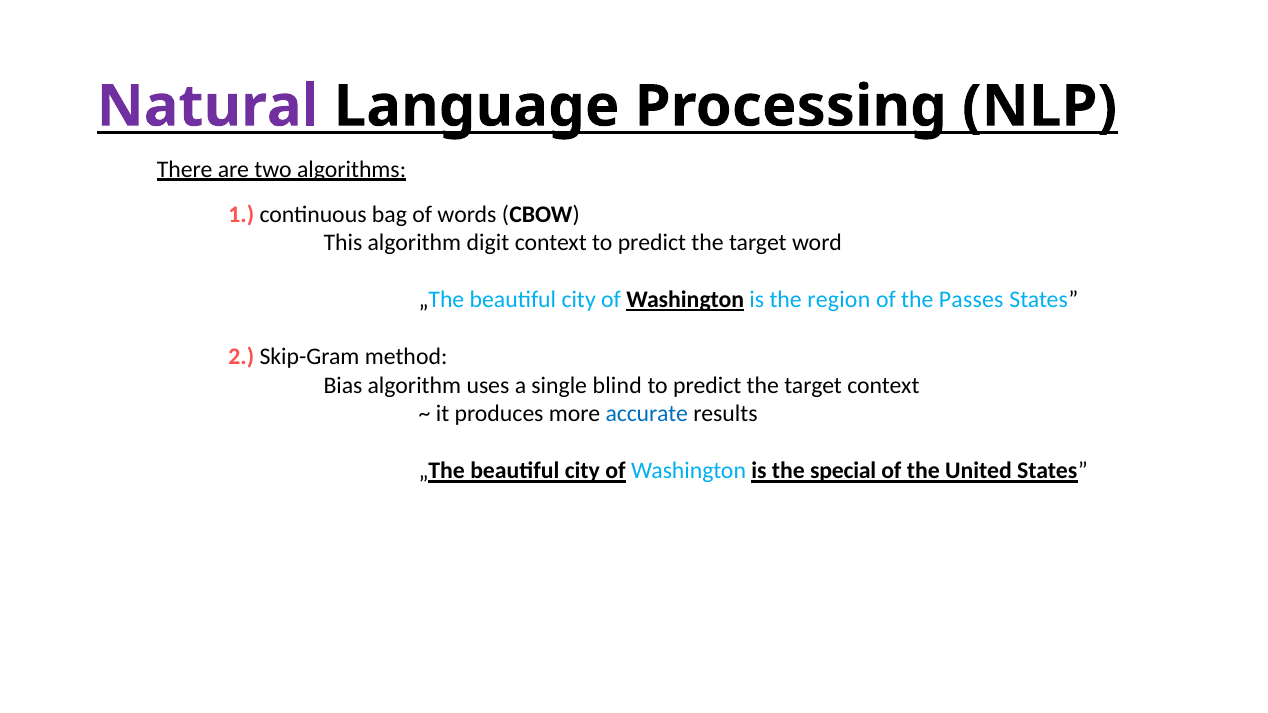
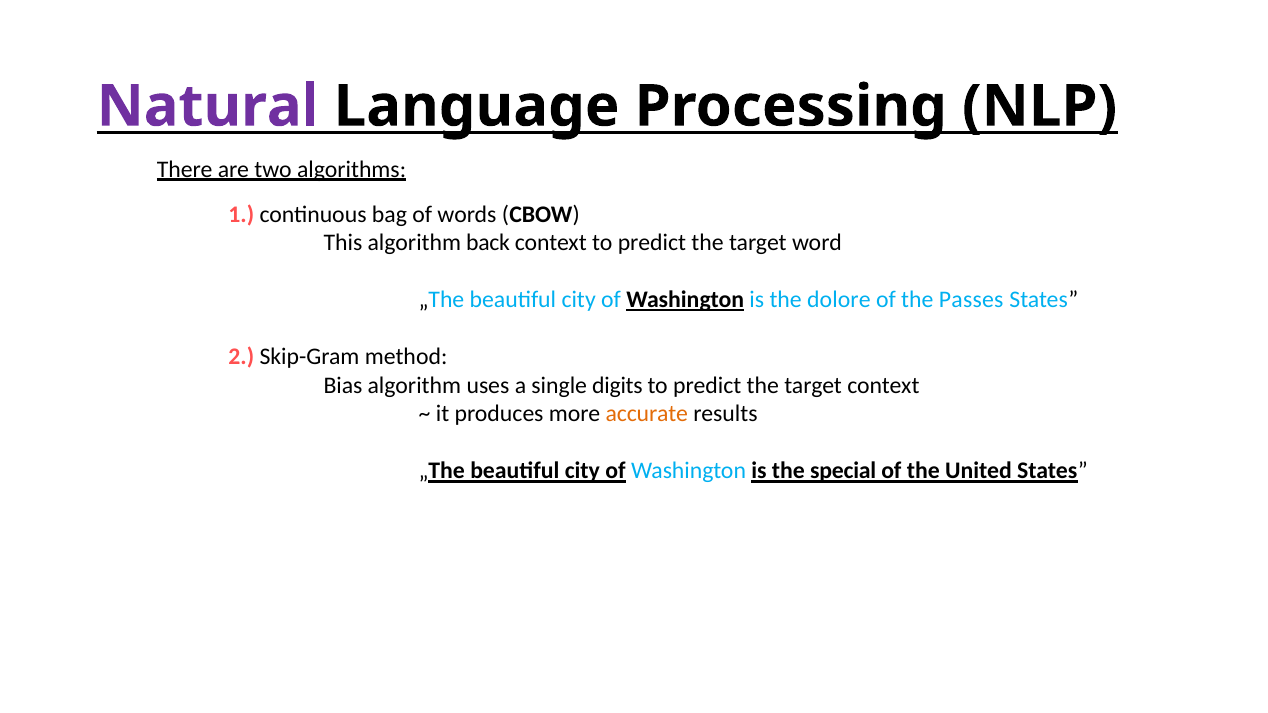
digit: digit -> back (488, 243)
region: region -> dolore (839, 300)
blind: blind -> digits (617, 386)
accurate colour: blue -> orange (647, 414)
